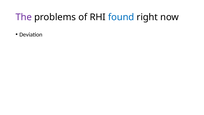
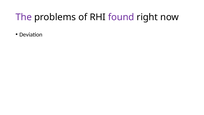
found colour: blue -> purple (121, 17)
